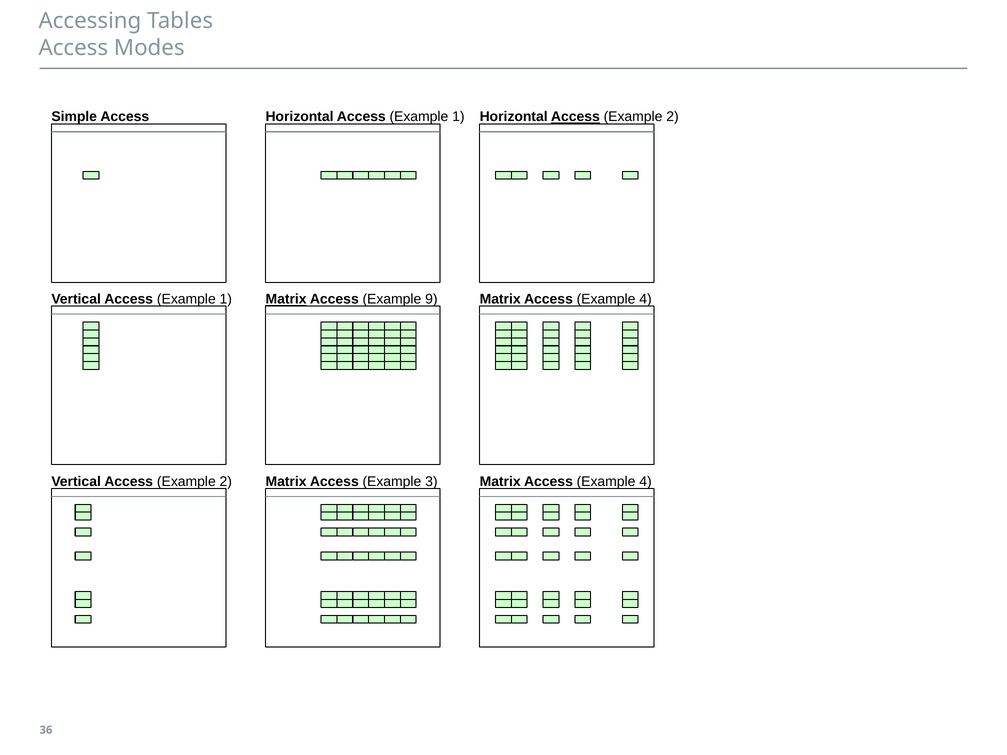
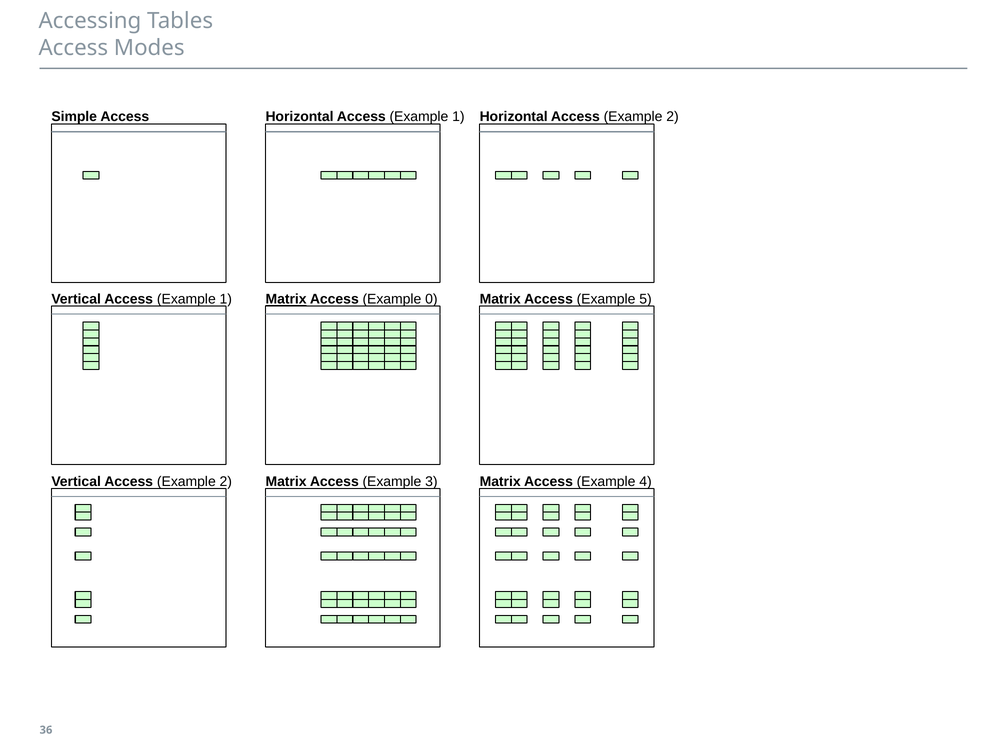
Access underline: present -> none (575, 117)
9: 9 -> 0 (431, 299)
4: 4 -> 5 (646, 299)
